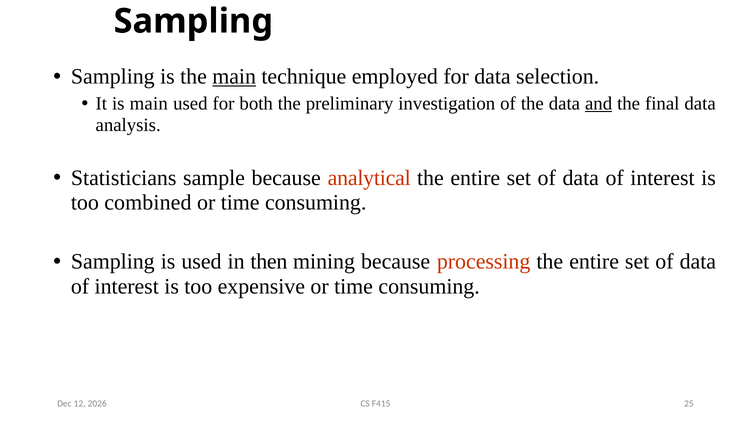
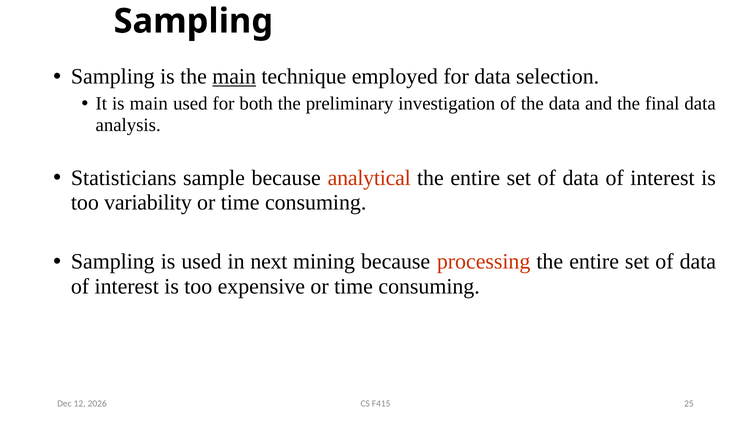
and underline: present -> none (599, 103)
combined: combined -> variability (148, 202)
then: then -> next (269, 261)
